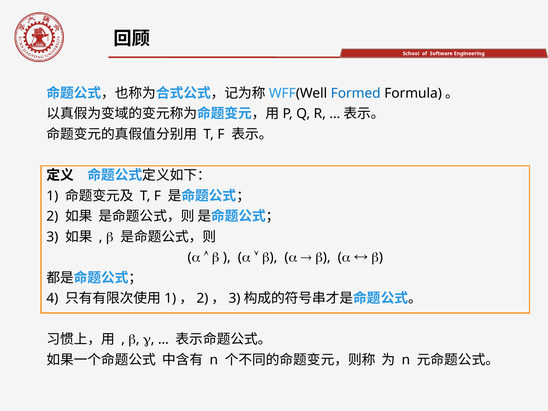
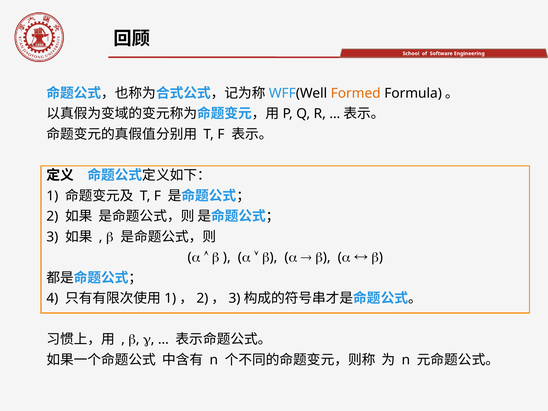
Formed colour: blue -> orange (356, 93)
